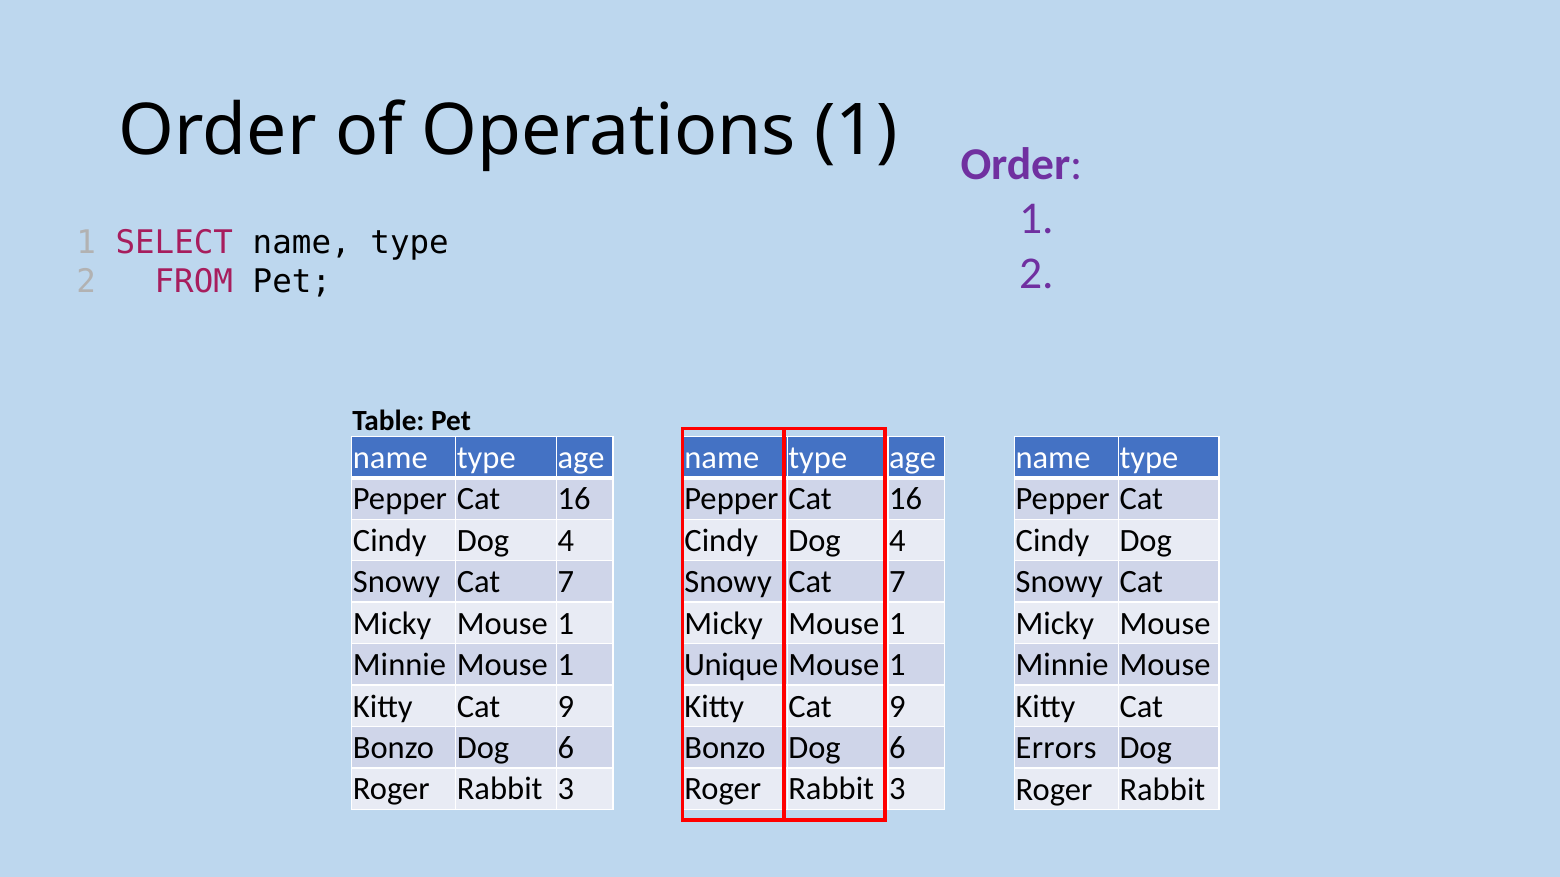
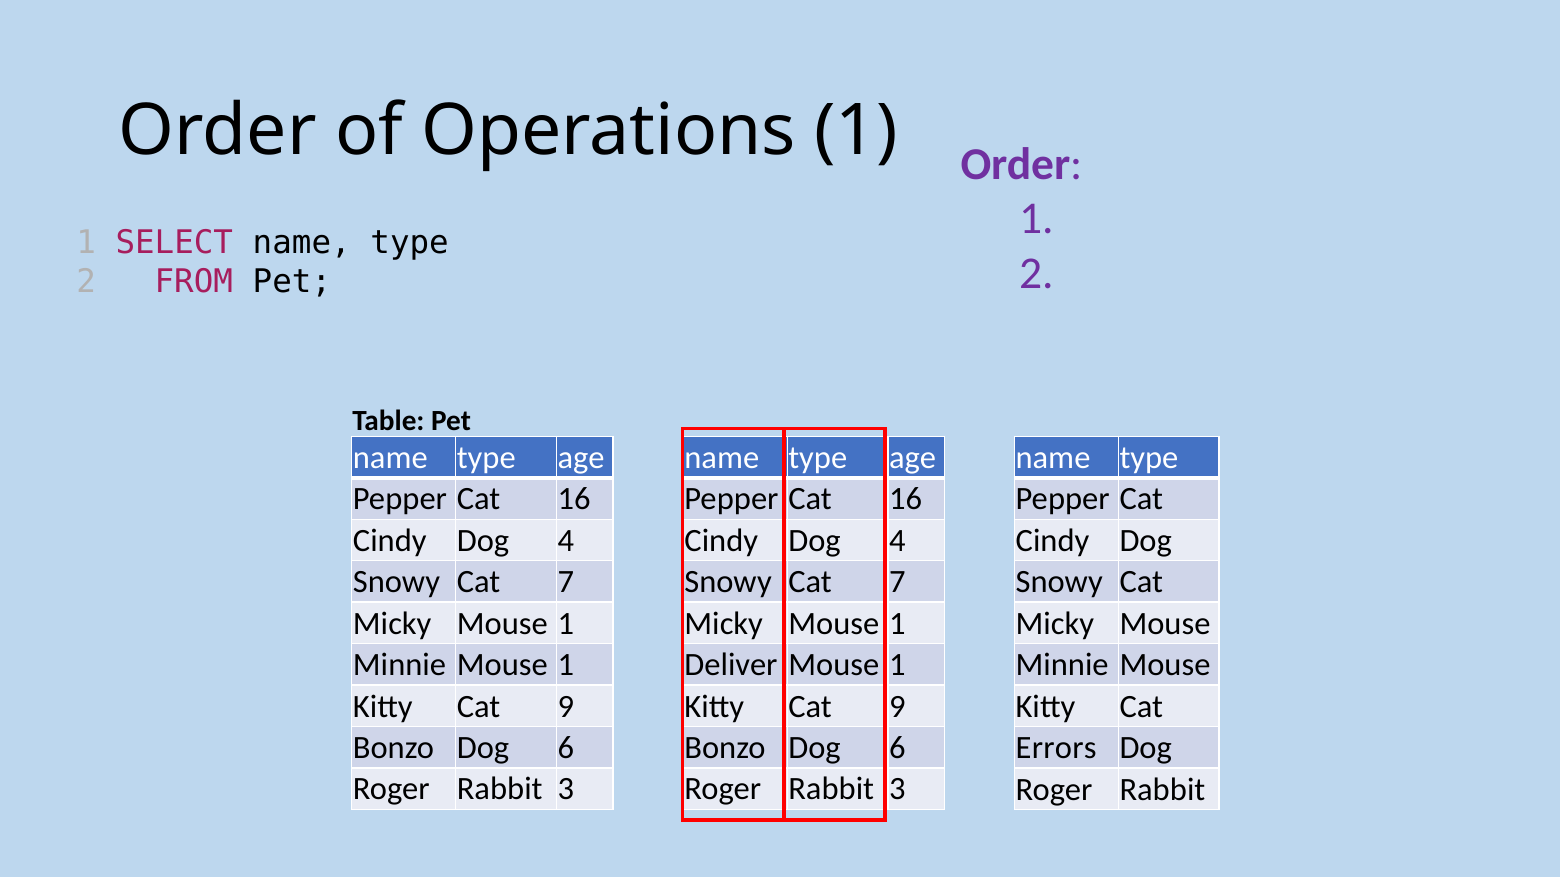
Unique: Unique -> Deliver (731, 665)
